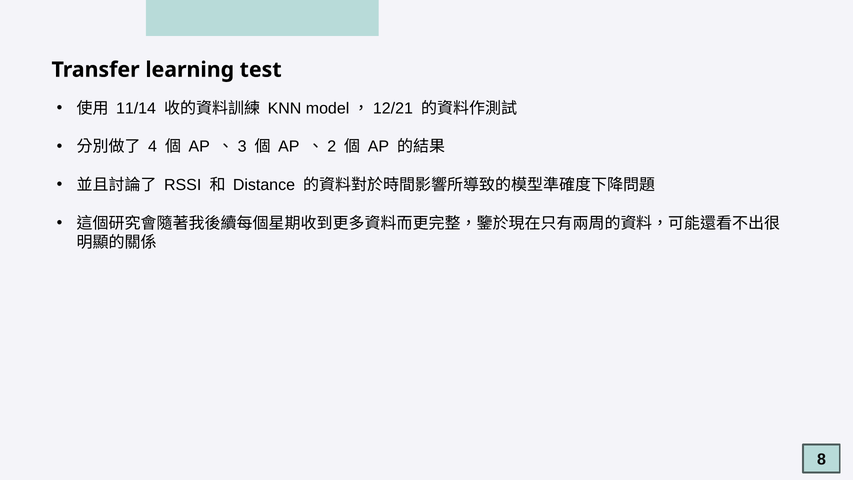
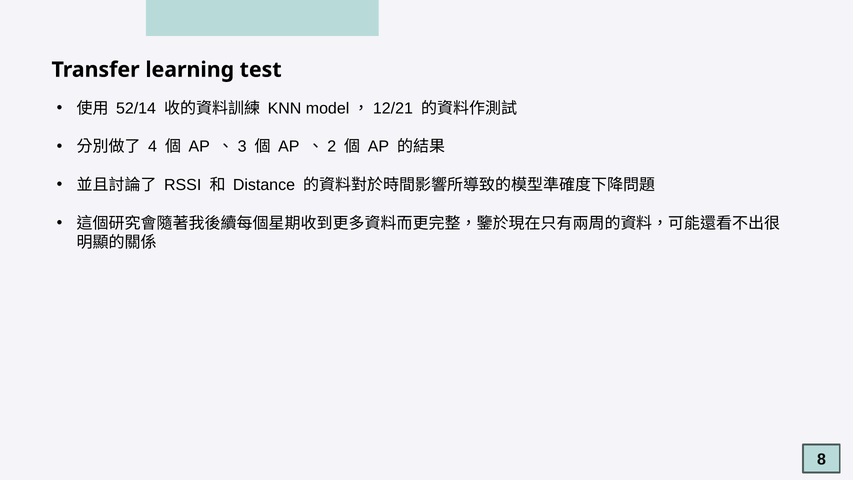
11/14: 11/14 -> 52/14 (136, 108)
